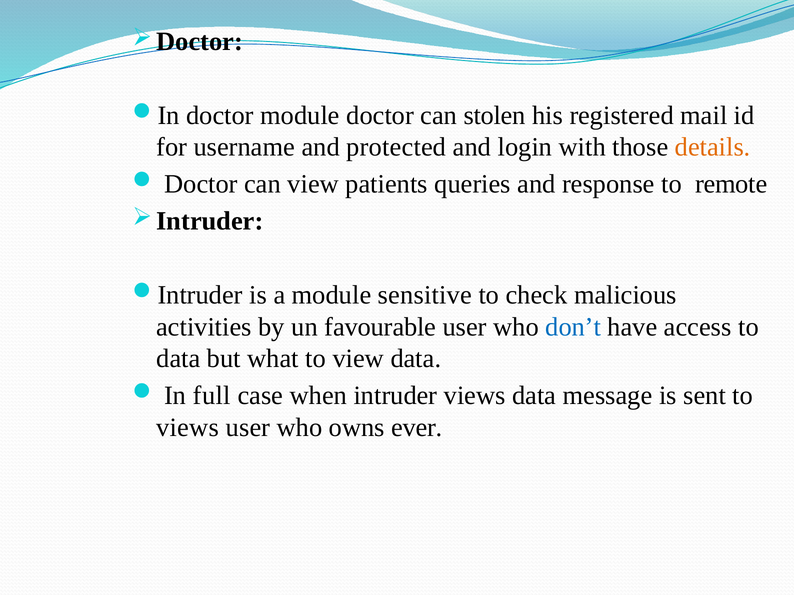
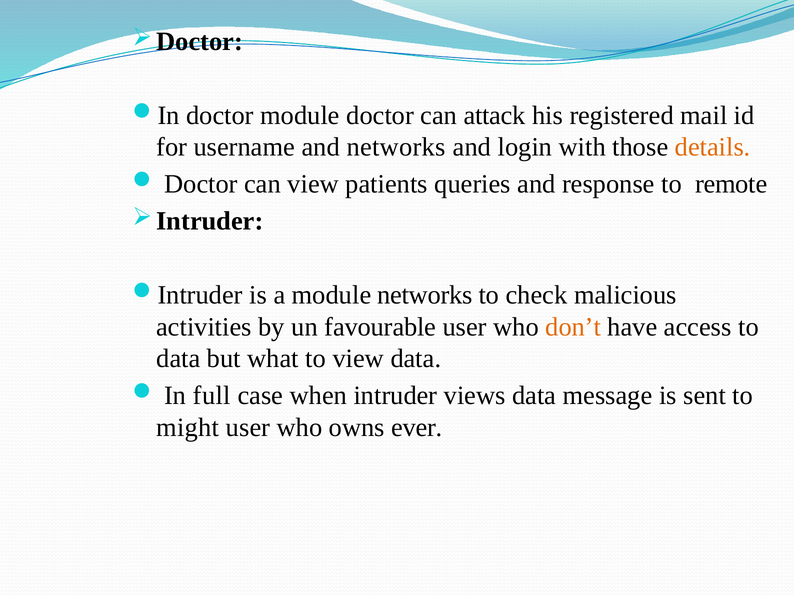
stolen: stolen -> attack (495, 116)
and protected: protected -> networks (396, 147)
module sensitive: sensitive -> networks (425, 296)
don’t colour: blue -> orange (573, 327)
views: views -> might (188, 428)
